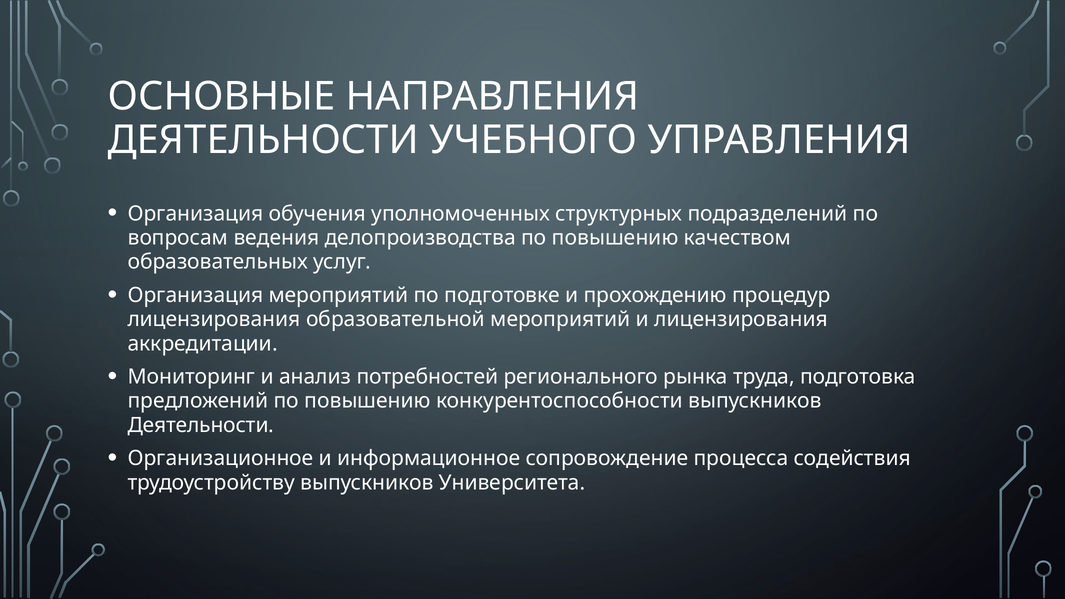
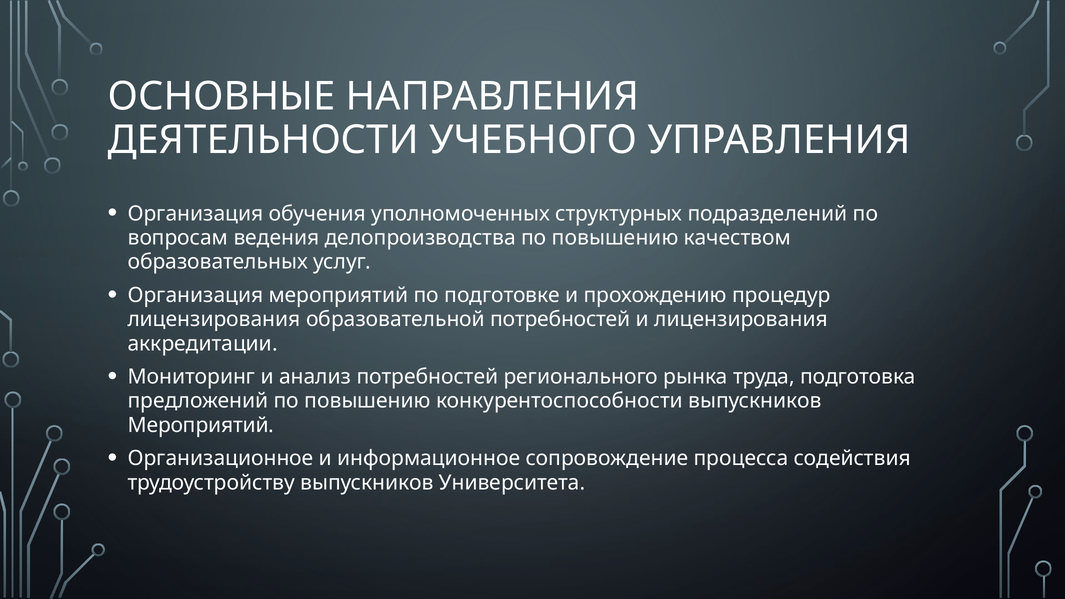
образовательной мероприятий: мероприятий -> потребностей (560, 319)
Деятельности: Деятельности -> Мероприятий (201, 425)
